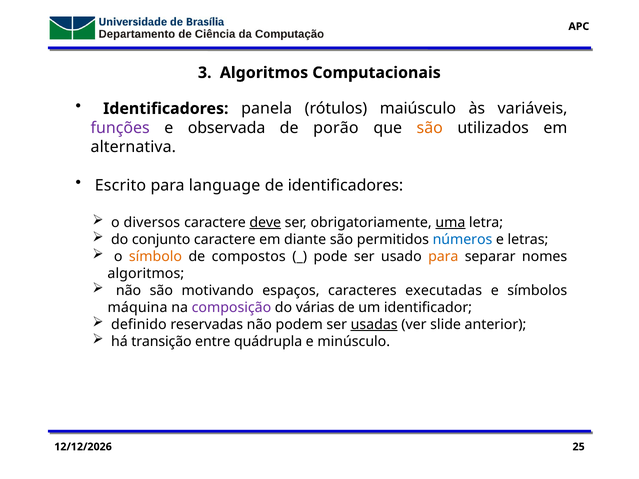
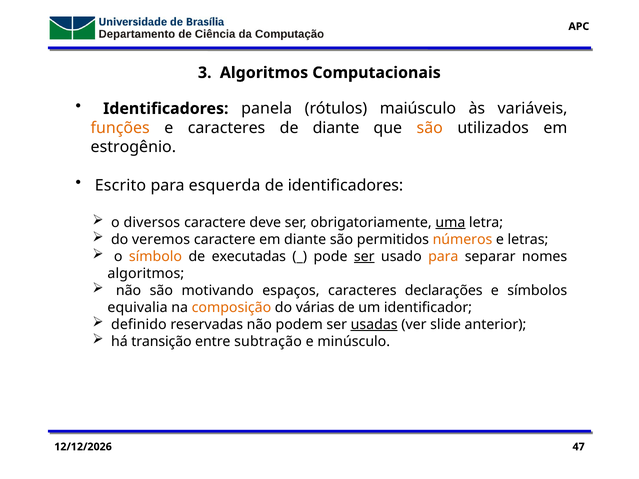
funções colour: purple -> orange (120, 128)
e observada: observada -> caracteres (227, 128)
de porão: porão -> diante (336, 128)
alternativa: alternativa -> estrogênio (133, 147)
language: language -> esquerda (225, 185)
deve underline: present -> none (265, 222)
conjunto: conjunto -> veremos (161, 240)
números colour: blue -> orange (462, 240)
compostos: compostos -> executadas (249, 257)
ser underline: none -> present (364, 257)
executadas: executadas -> declarações (444, 291)
máquina: máquina -> equivalia (138, 308)
composição colour: purple -> orange (231, 308)
quádrupla: quádrupla -> subtração (268, 342)
25: 25 -> 47 (579, 447)
